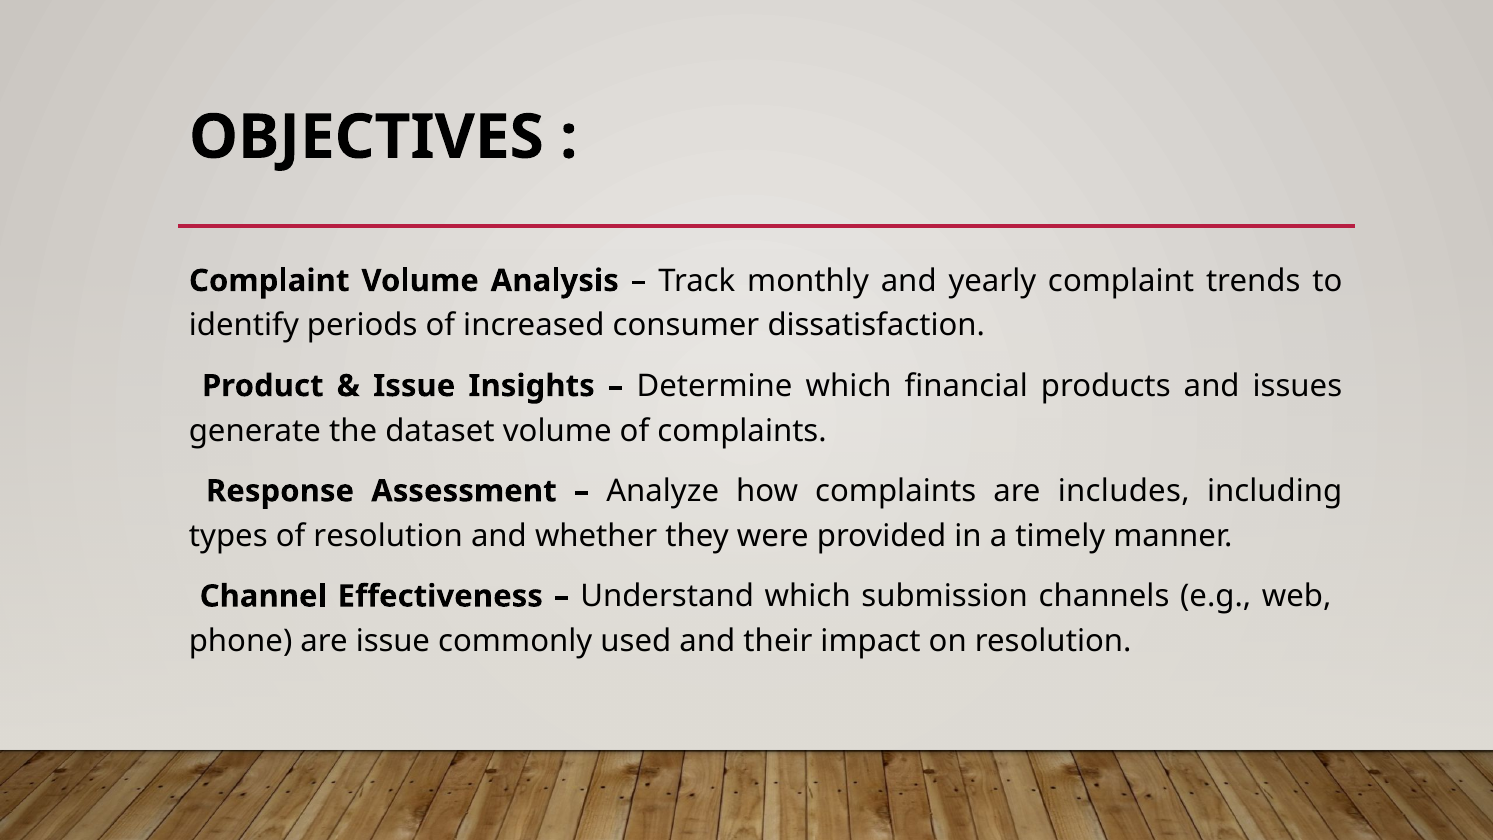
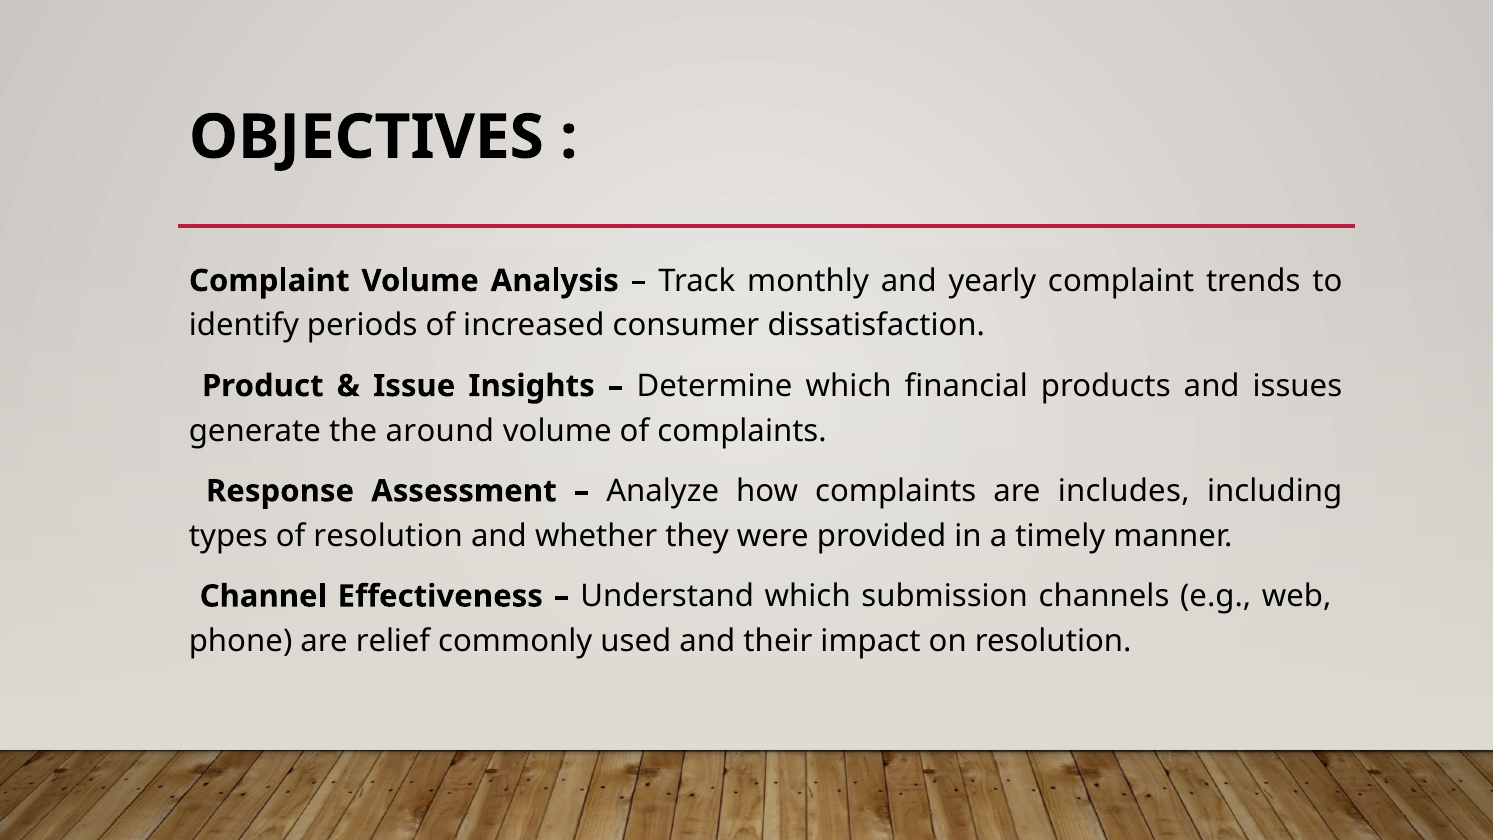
dataset: dataset -> around (440, 431)
are issue: issue -> relief (393, 641)
